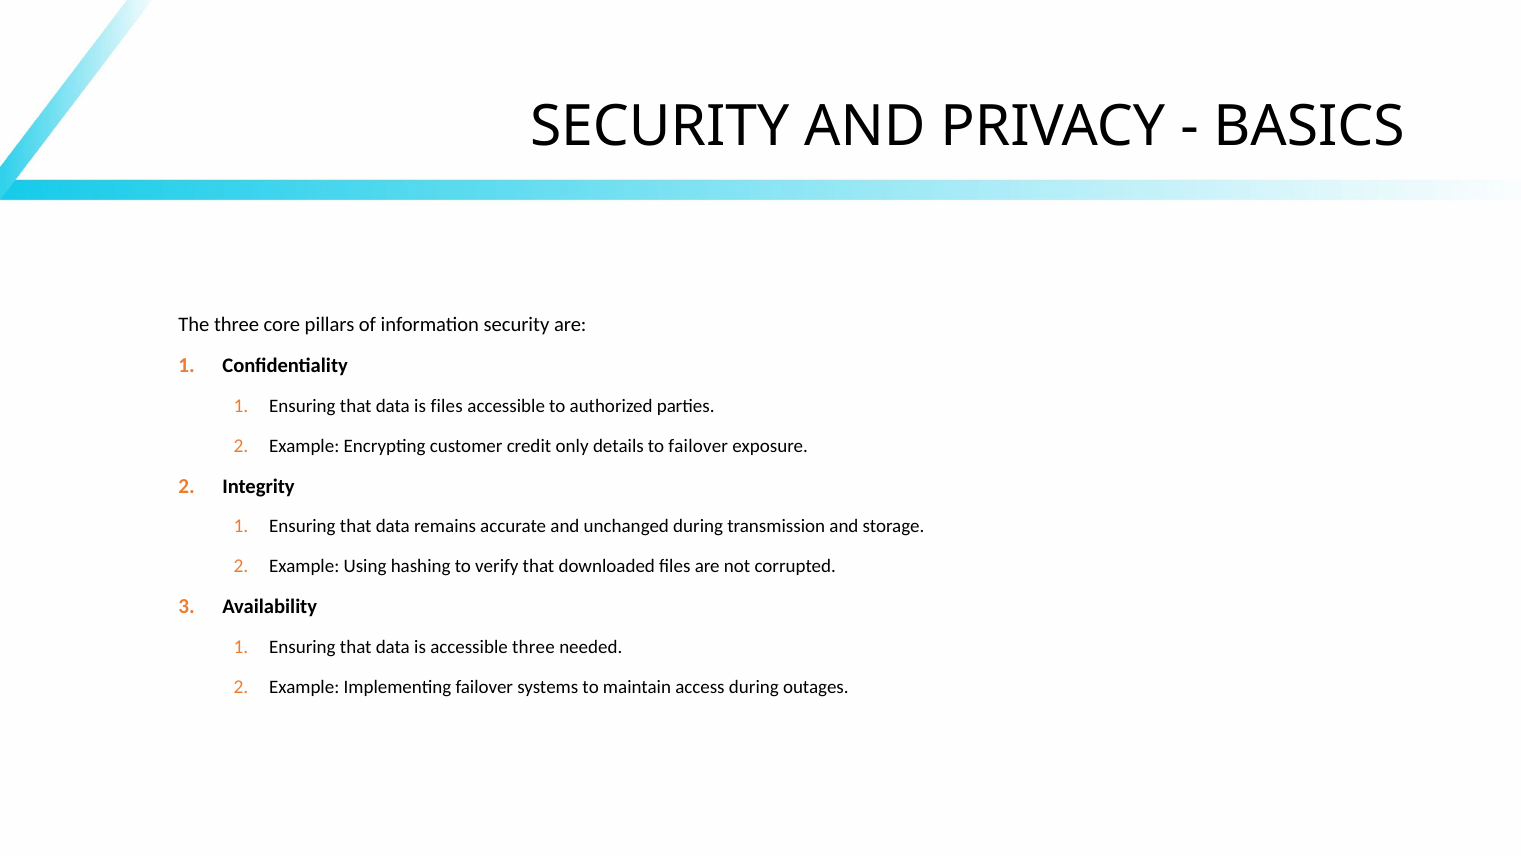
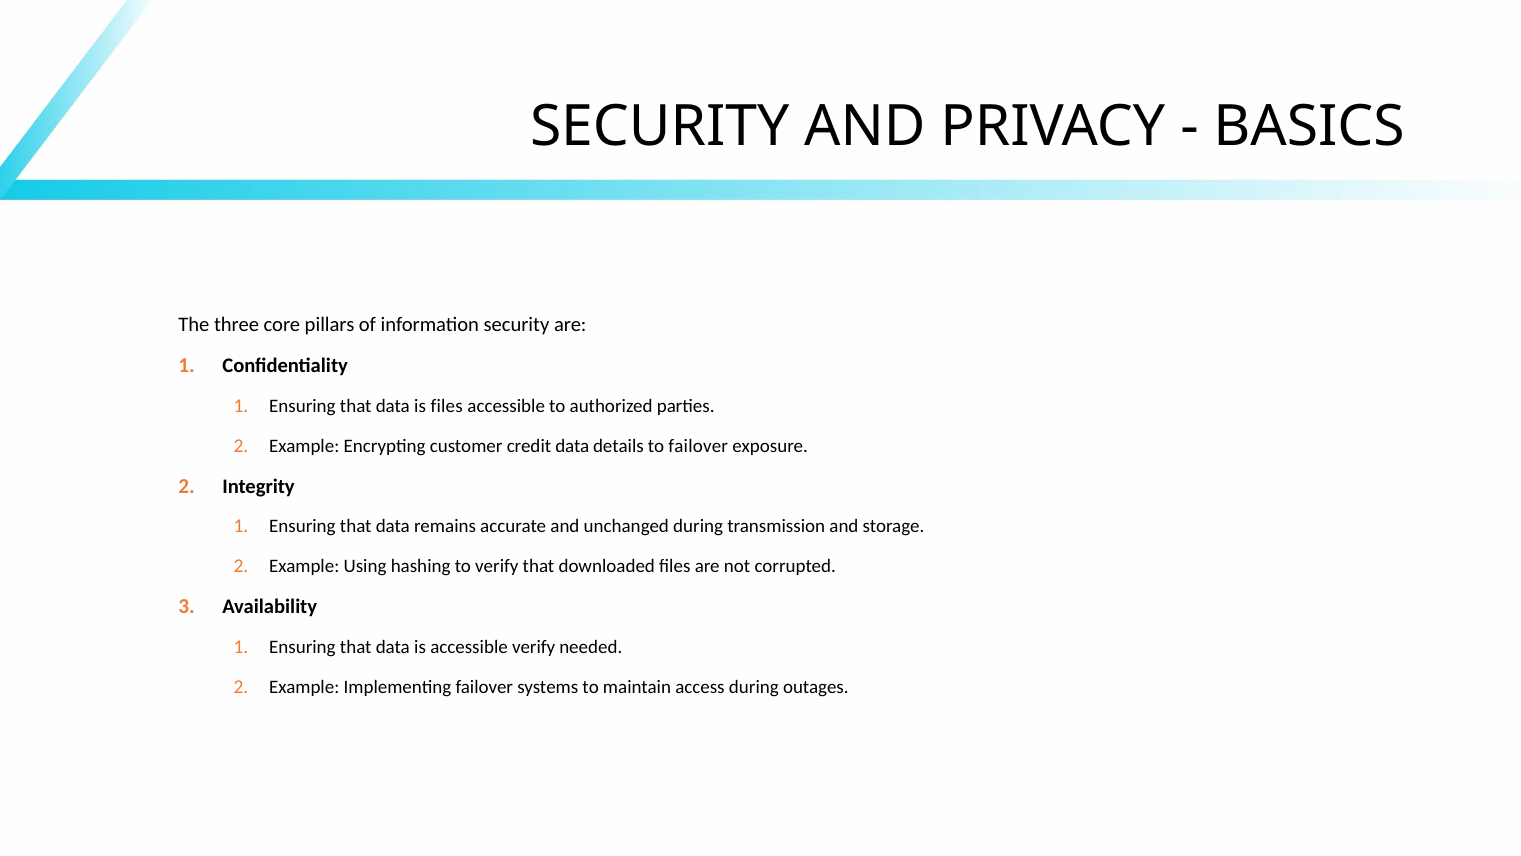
credit only: only -> data (572, 446)
accessible three: three -> verify (534, 647)
